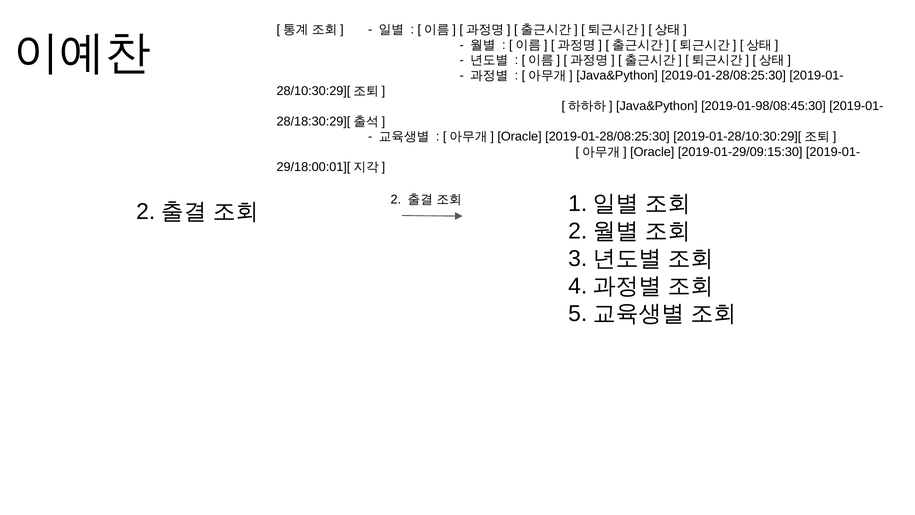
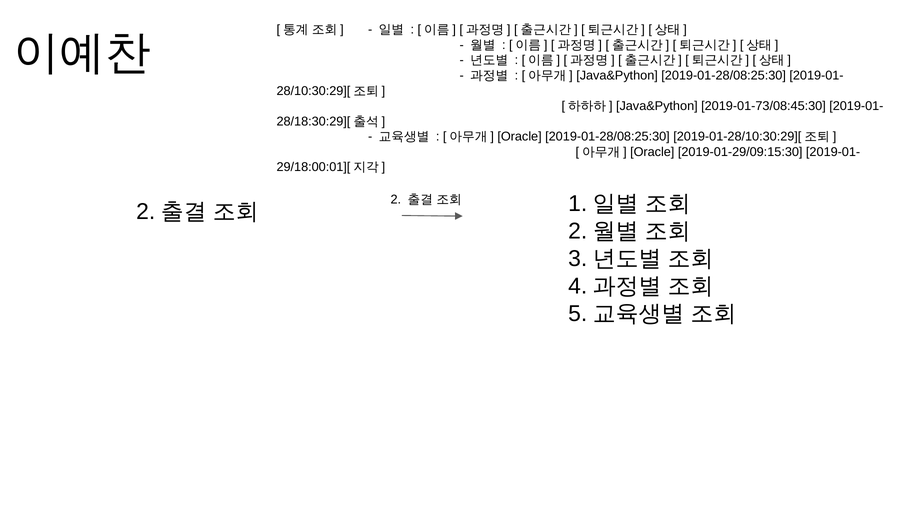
2019-01-98/08:45:30: 2019-01-98/08:45:30 -> 2019-01-73/08:45:30 (764, 106)
